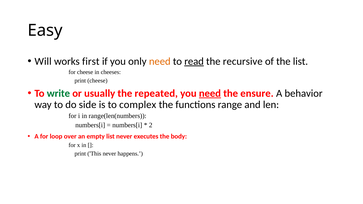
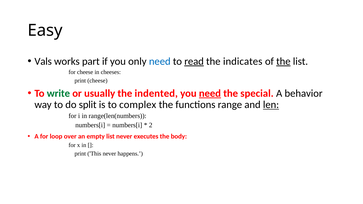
Will: Will -> Vals (43, 61)
first: first -> part (91, 61)
need colour: orange -> blue (160, 61)
recursive: recursive -> indicates (243, 61)
the underline: none -> present (283, 61)
repeated: repeated -> indented (156, 93)
ensure: ensure -> special (257, 93)
side: side -> split (88, 105)
len underline: none -> present (271, 105)
